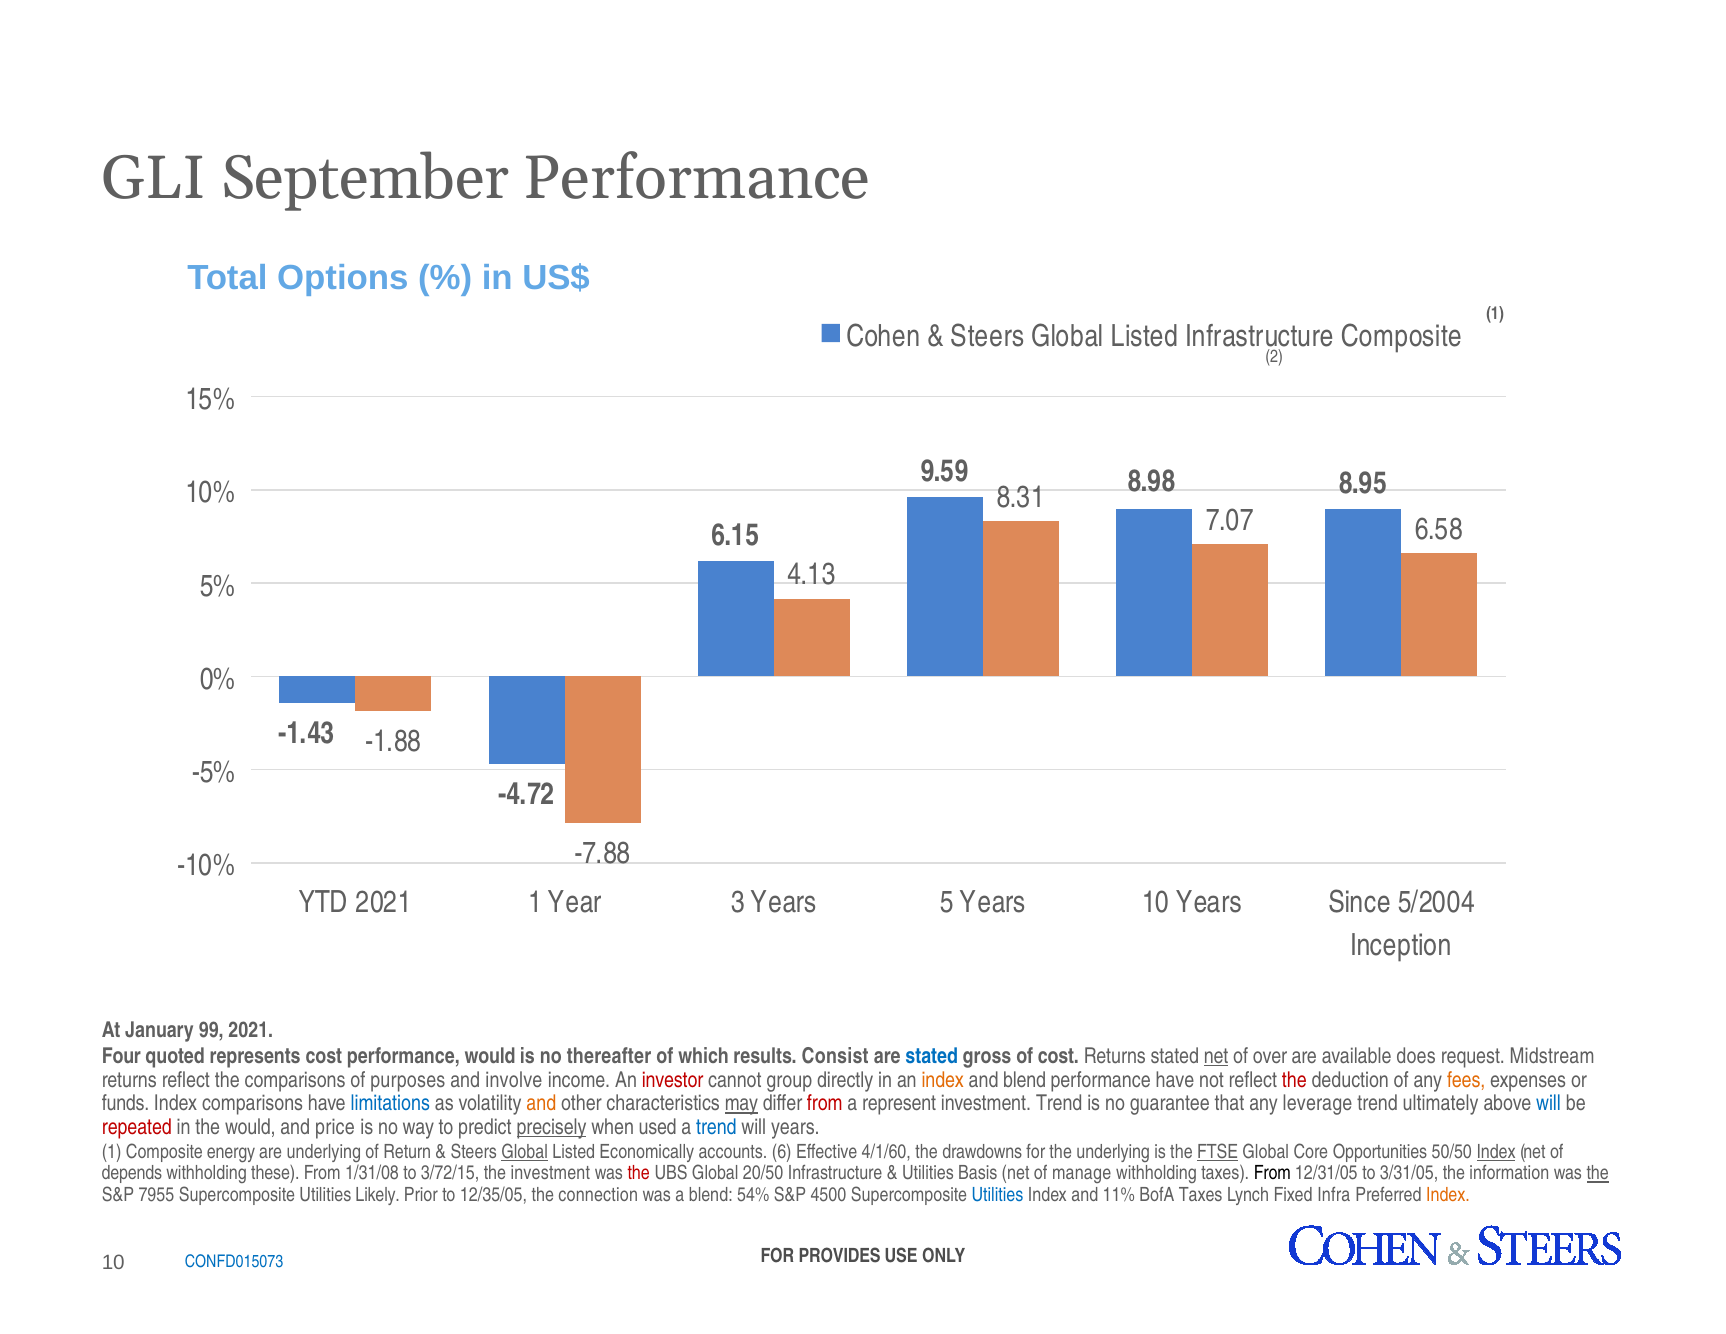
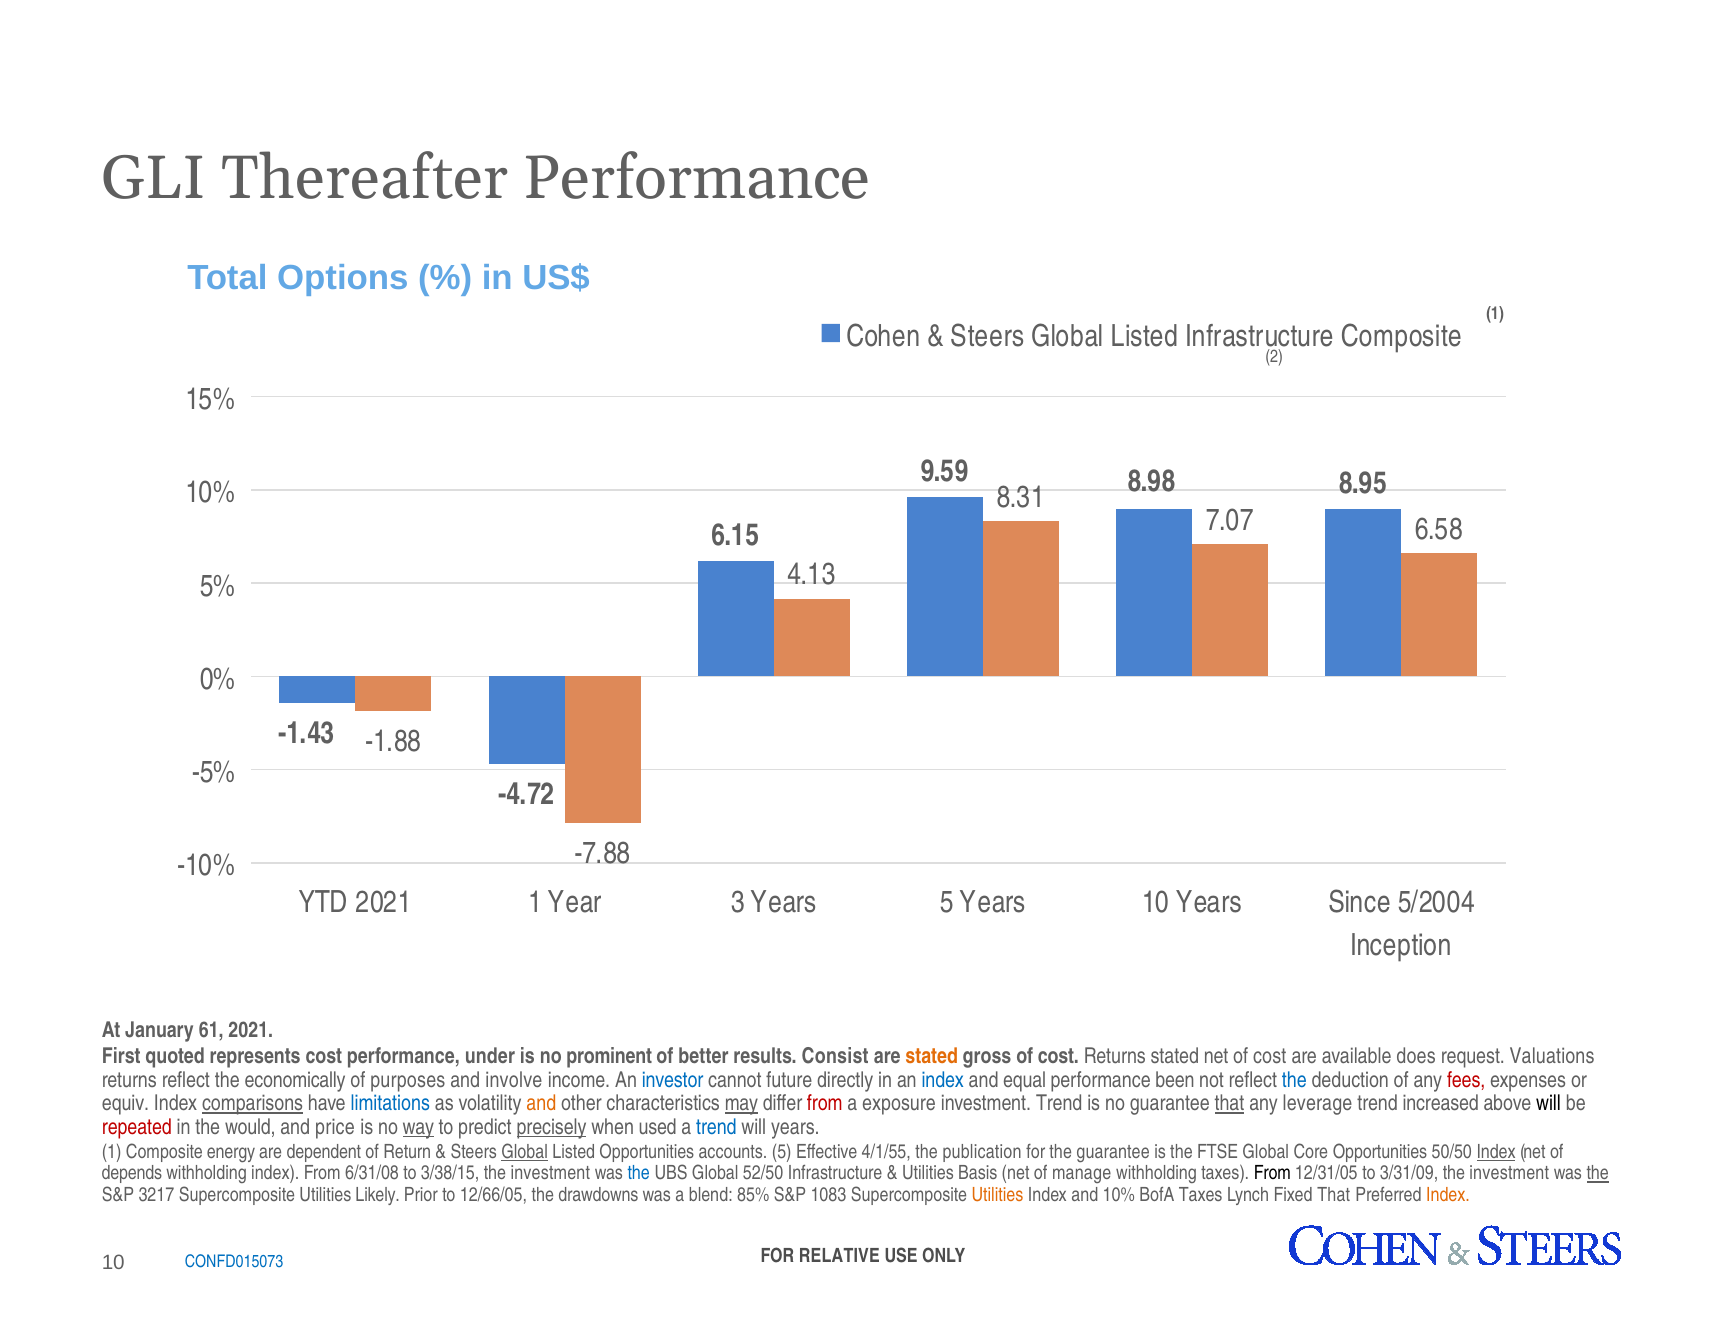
September: September -> Thereafter (365, 178)
99: 99 -> 61 (211, 1030)
Four: Four -> First (121, 1056)
performance would: would -> under (490, 1056)
thereafter: thereafter -> prominent (609, 1056)
which: which -> better (704, 1056)
stated colour: blue -> orange (932, 1056)
net underline: present -> none (1216, 1056)
over: over -> cost (1270, 1056)
Midstream: Midstream -> Valuations (1552, 1056)
the comparisons: comparisons -> economically (295, 1080)
investor colour: red -> blue (673, 1080)
group: group -> future (789, 1080)
index colour: orange -> blue (943, 1080)
and blend: blend -> equal (1025, 1080)
performance have: have -> been (1175, 1080)
the colour: red -> blue (1294, 1080)
fees colour: orange -> red (1466, 1080)
funds: funds -> equiv (126, 1103)
comparisons underline: none -> present (253, 1103)
represent: represent -> exposure (899, 1103)
that underline: none -> present (1230, 1103)
ultimately: ultimately -> increased (1441, 1103)
will colour: blue -> black (1549, 1103)
way underline: none -> present (418, 1127)
are underlying: underlying -> dependent (324, 1152)
Listed Economically: Economically -> Opportunities (647, 1152)
accounts 6: 6 -> 5 (782, 1152)
4/1/60: 4/1/60 -> 4/1/55 (886, 1152)
drawdowns: drawdowns -> publication (982, 1152)
the underlying: underlying -> guarantee (1113, 1152)
FTSE underline: present -> none (1218, 1152)
withholding these: these -> index (275, 1173)
1/31/08: 1/31/08 -> 6/31/08 (372, 1173)
3/72/15: 3/72/15 -> 3/38/15 (450, 1173)
the colour: red -> blue (639, 1173)
20/50: 20/50 -> 52/50 (763, 1173)
3/31/05: 3/31/05 -> 3/31/09 (1409, 1173)
information: information -> investment (1509, 1173)
7955: 7955 -> 3217 (156, 1194)
12/35/05: 12/35/05 -> 12/66/05 (494, 1194)
connection: connection -> drawdowns (598, 1194)
54%: 54% -> 85% (753, 1194)
4500: 4500 -> 1083 (828, 1194)
Utilities colour: blue -> orange (997, 1194)
and 11%: 11% -> 10% (1119, 1194)
Fixed Infra: Infra -> That (1334, 1194)
PROVIDES: PROVIDES -> RELATIVE (839, 1256)
